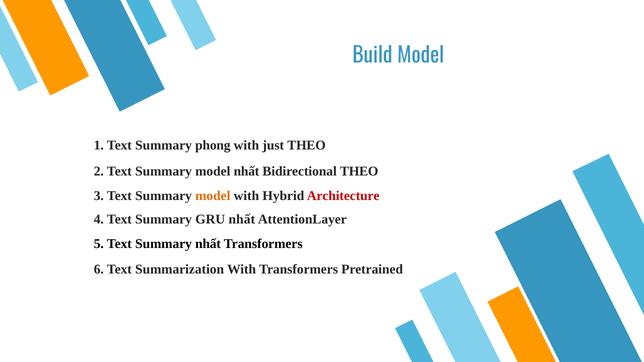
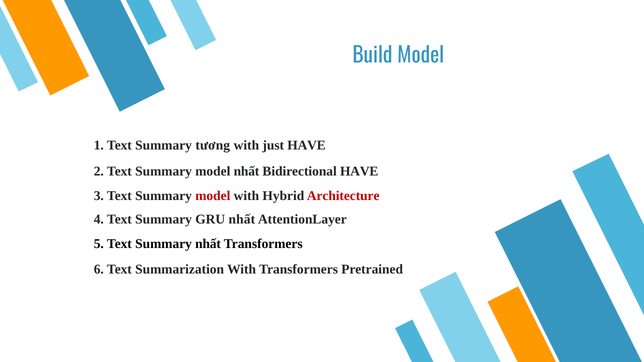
phong: phong -> tương (213, 145)
just THEO: THEO -> HAVE (307, 145)
Bidirectional THEO: THEO -> HAVE (359, 171)
model colour: orange -> red (213, 196)
